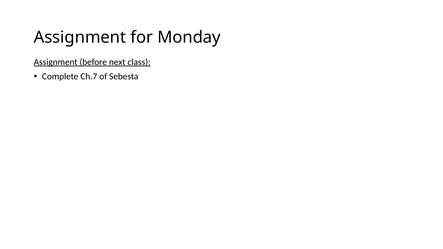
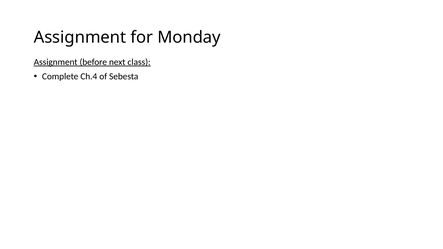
Ch.7: Ch.7 -> Ch.4 (89, 77)
